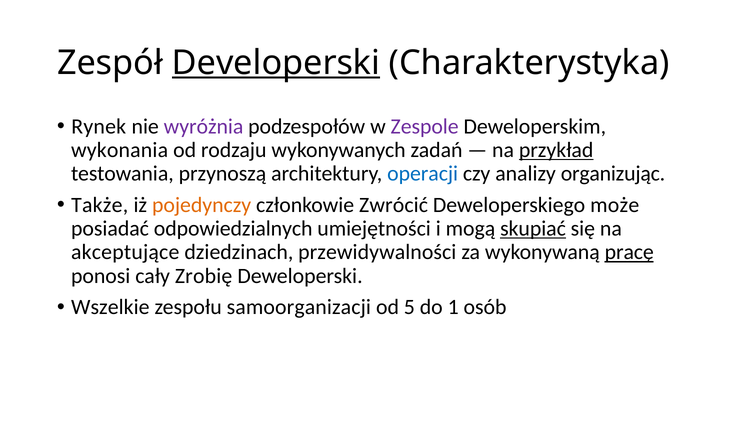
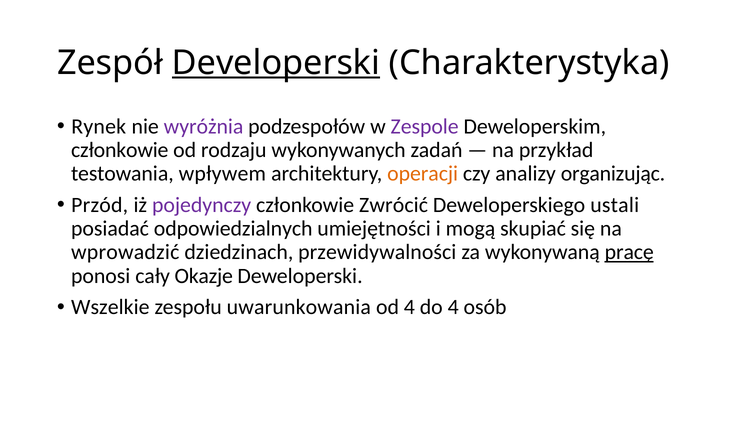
wykonania: wykonania -> członkowie (120, 150)
przykład underline: present -> none (556, 150)
przynoszą: przynoszą -> wpływem (222, 174)
operacji colour: blue -> orange (423, 174)
Także: Także -> Przód (100, 205)
pojedynczy colour: orange -> purple (202, 205)
może: może -> ustali (615, 205)
skupiać underline: present -> none (533, 229)
akceptujące: akceptujące -> wprowadzić (125, 252)
Zrobię: Zrobię -> Okazje (204, 276)
samoorganizacji: samoorganizacji -> uwarunkowania (299, 307)
od 5: 5 -> 4 (409, 307)
do 1: 1 -> 4 (453, 307)
